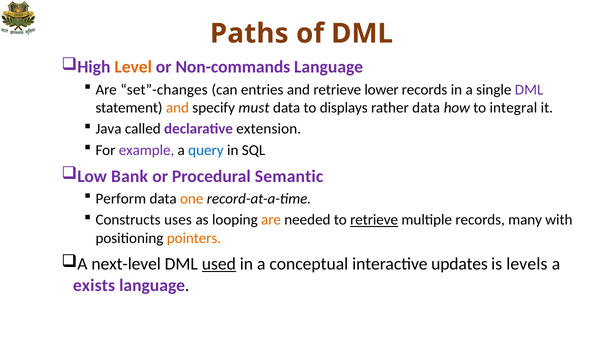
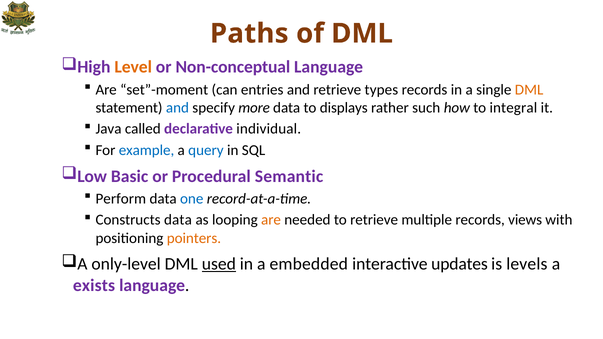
Non-commands: Non-commands -> Non-conceptual (233, 67)
set”-changes: set”-changes -> set”-moment (164, 90)
lower: lower -> types (381, 90)
DML colour: purple -> orange (529, 90)
and colour: orange -> blue (177, 108)
must: must -> more (254, 108)
rather data: data -> such (426, 108)
extension: extension -> individual (269, 129)
example colour: purple -> blue (147, 150)
Bank: Bank -> Basic (130, 176)
one colour: orange -> blue (192, 199)
Constructs uses: uses -> data (178, 220)
retrieve underline: present -> none (374, 220)
many: many -> views (525, 220)
next-level: next-level -> only-level (126, 264)
conceptual: conceptual -> embedded (309, 264)
